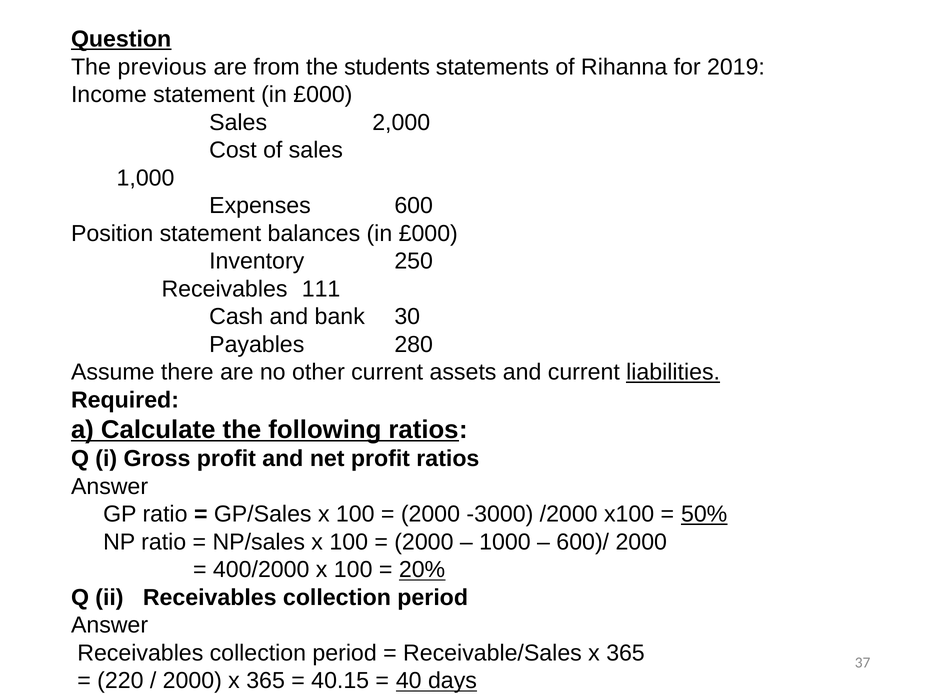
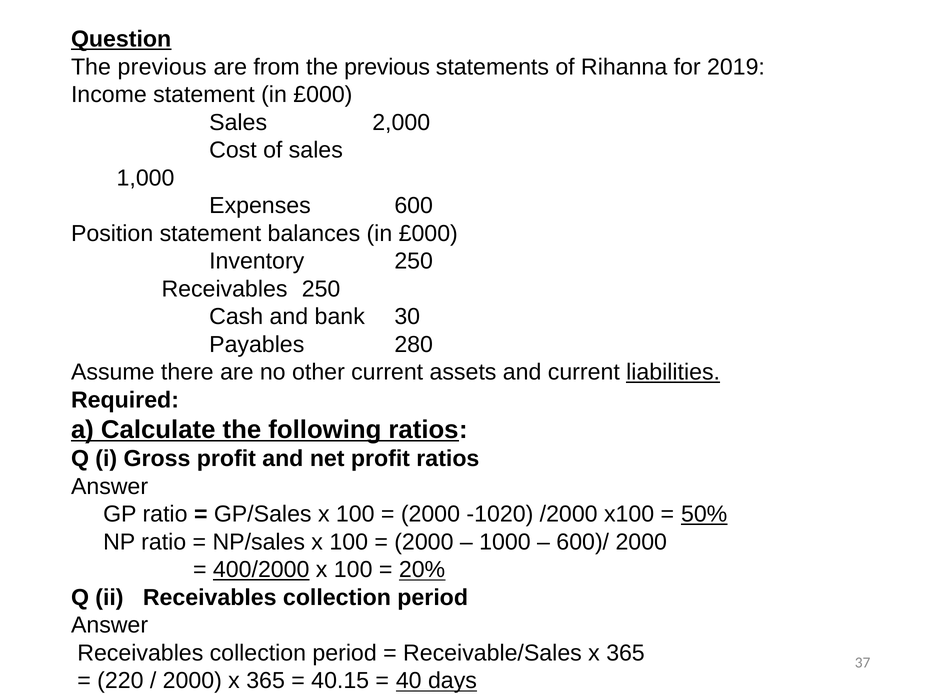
from the students: students -> previous (387, 67)
Receivables 111: 111 -> 250 (321, 289)
-3000: -3000 -> -1020 (500, 515)
400/2000 underline: none -> present (261, 570)
